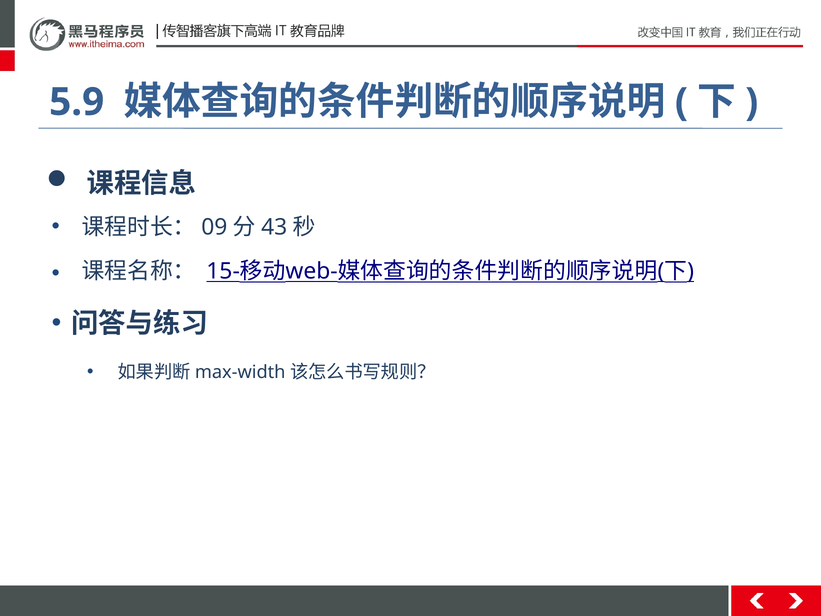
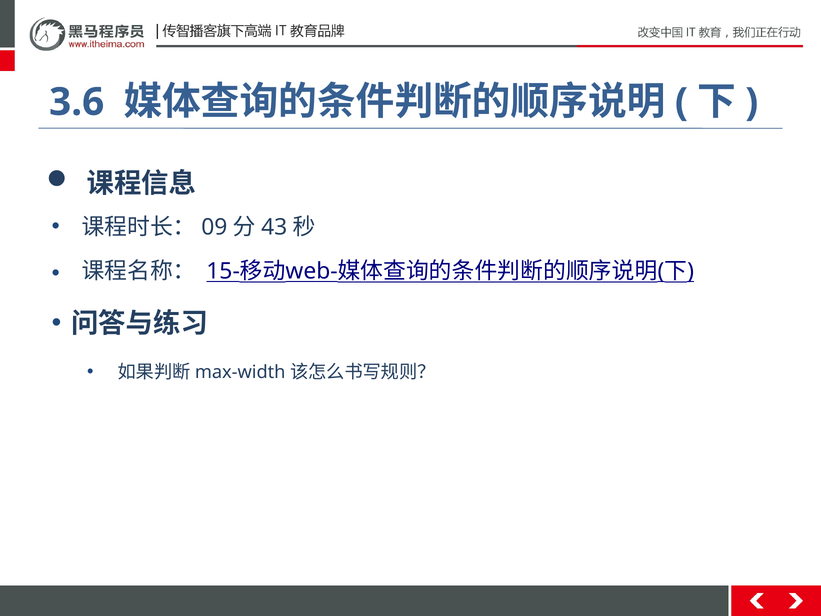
5.9: 5.9 -> 3.6 (77, 102)
